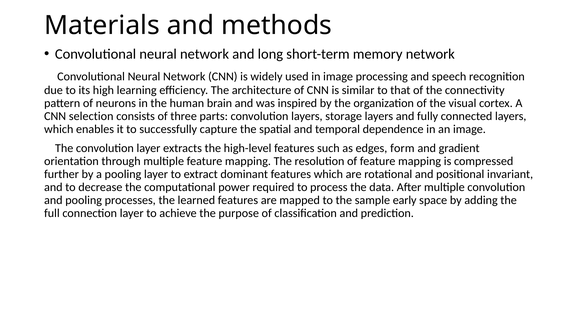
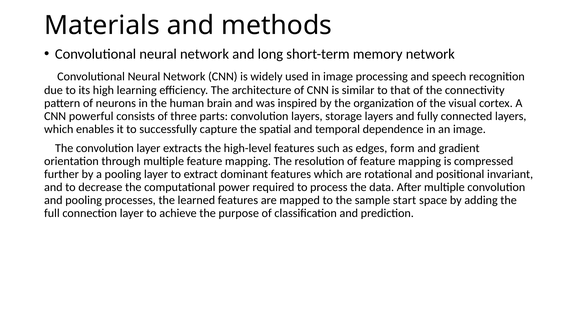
selection: selection -> powerful (91, 116)
early: early -> start (405, 201)
